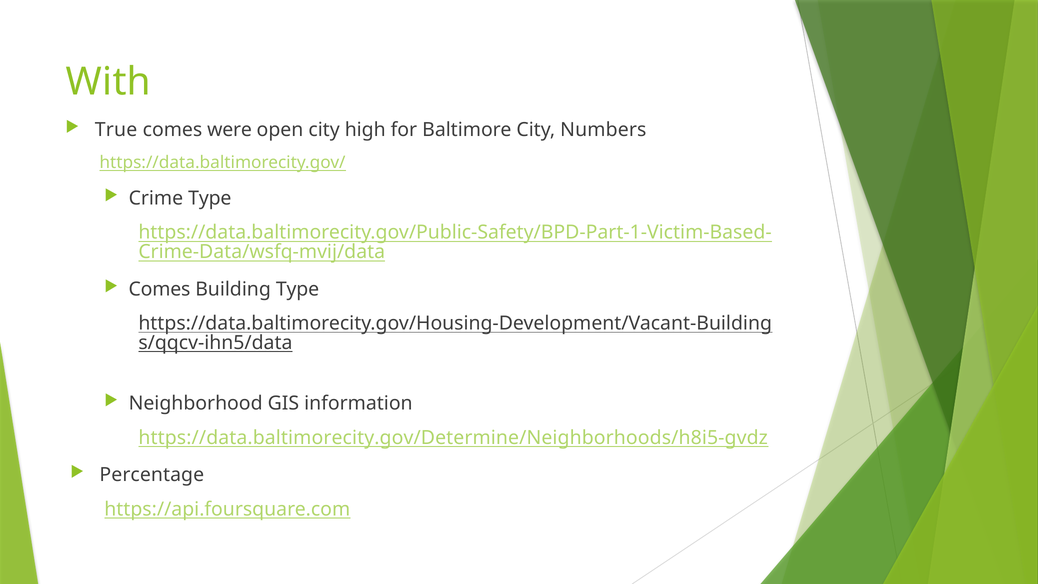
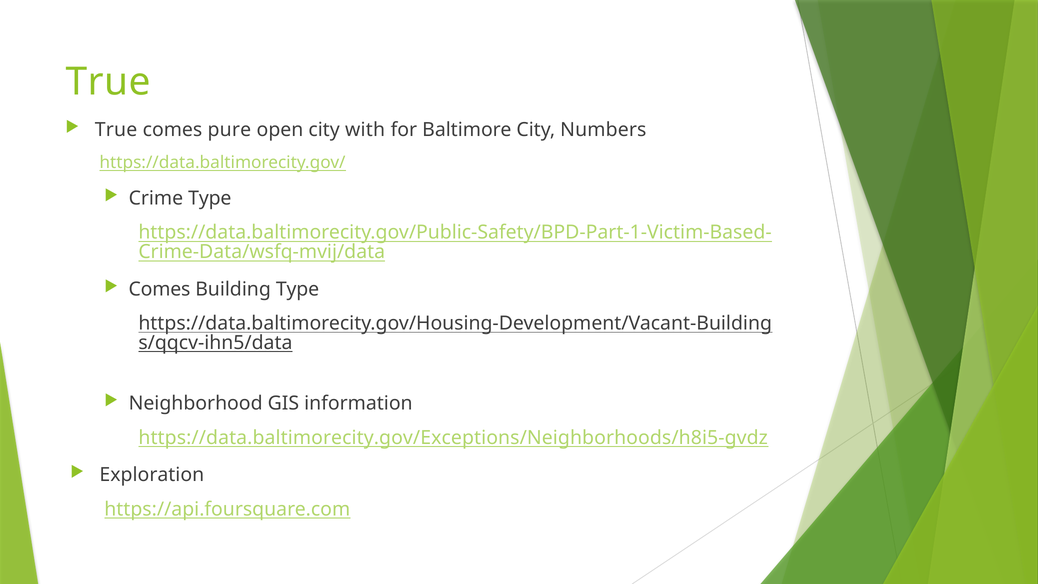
With: With -> True (108, 82)
were: were -> pure (229, 130)
high: high -> with (365, 130)
https://data.baltimorecity.gov/Determine/Neighborhoods/h8i5-gvdz: https://data.baltimorecity.gov/Determine/Neighborhoods/h8i5-gvdz -> https://data.baltimorecity.gov/Exceptions/Neighborhoods/h8i5-gvdz (453, 438)
Percentage: Percentage -> Exploration (152, 475)
